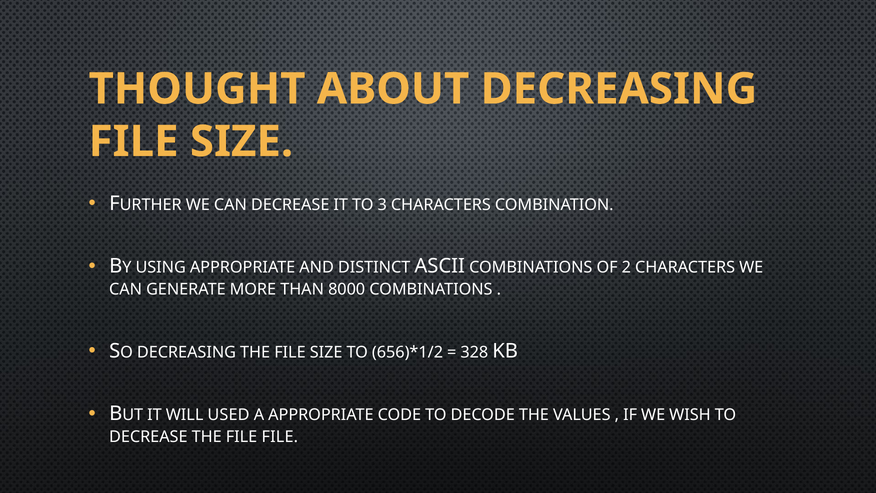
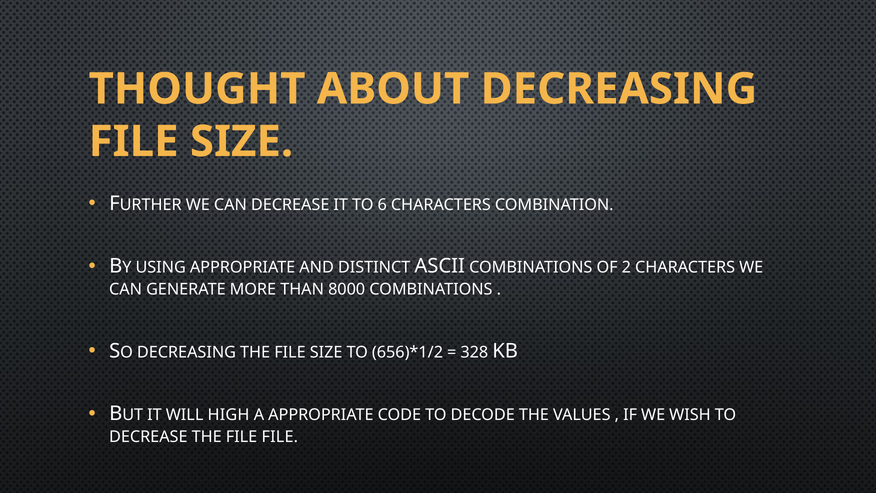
3: 3 -> 6 (382, 205)
USED: USED -> HIGH (229, 415)
